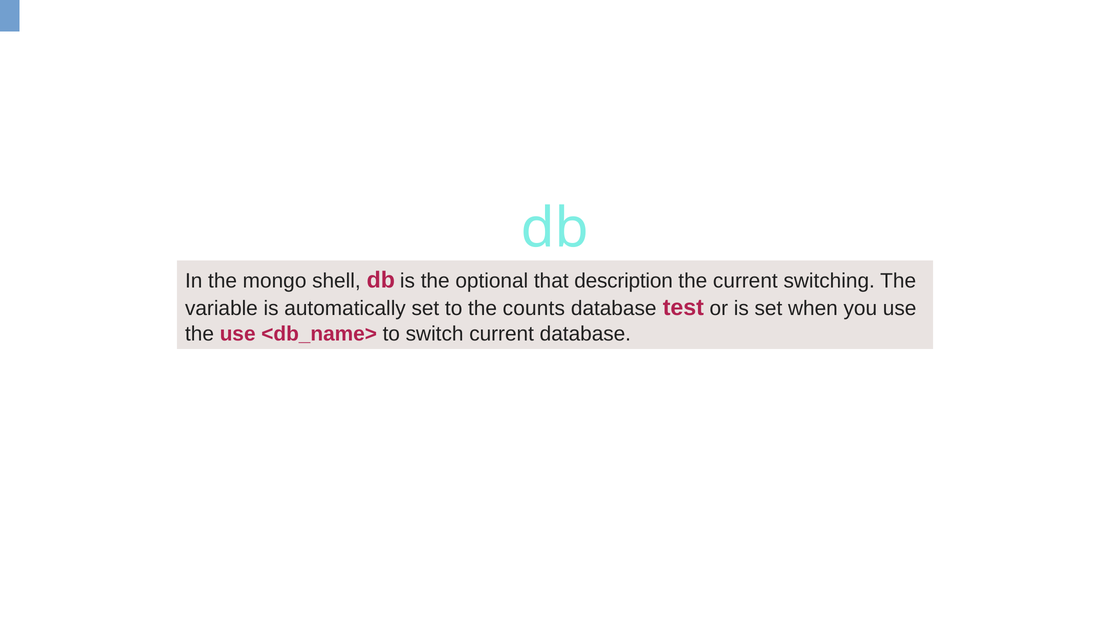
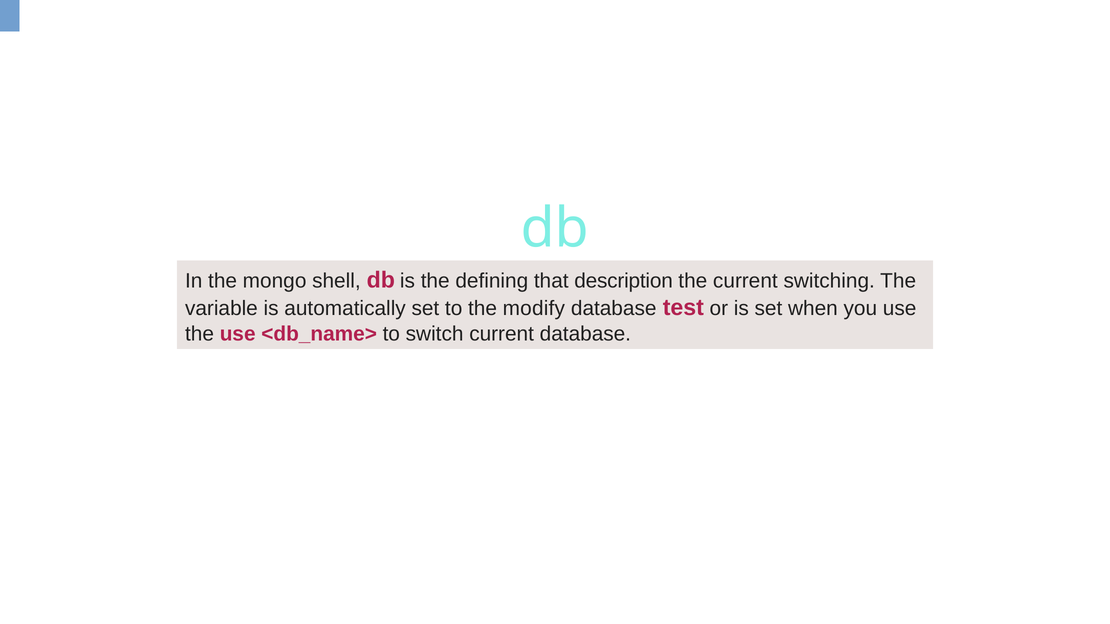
optional: optional -> defining (492, 281)
counts: counts -> modify (534, 309)
